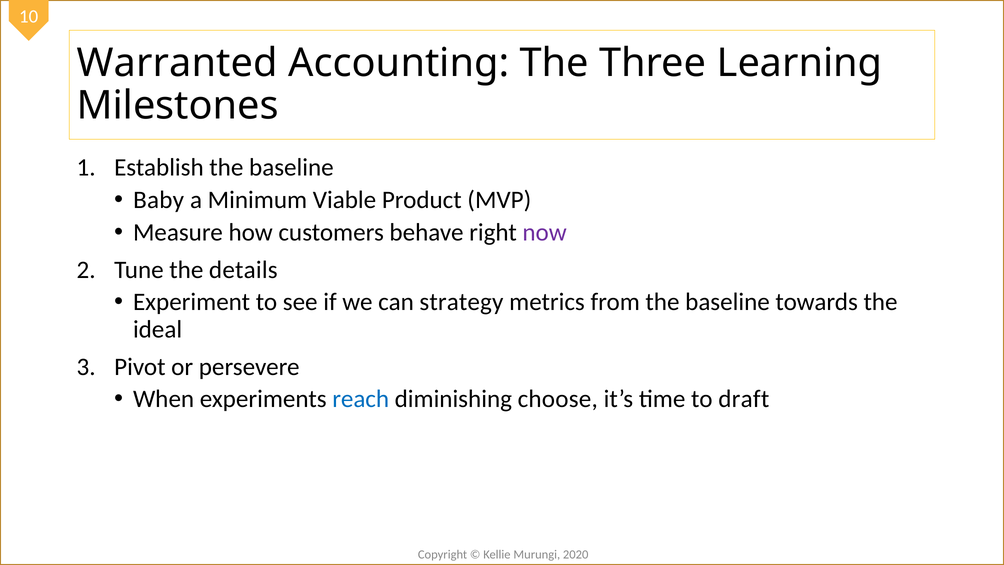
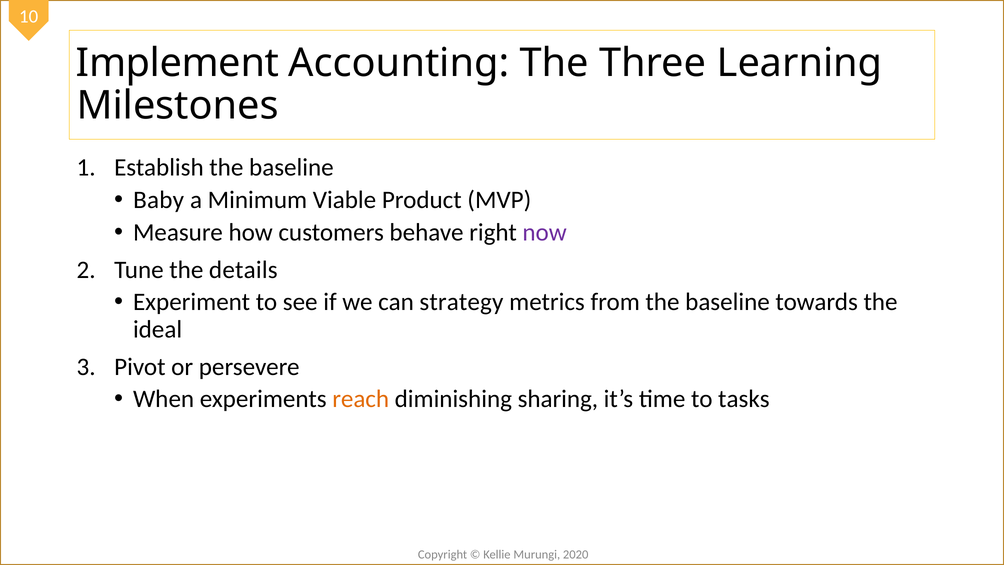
Warranted: Warranted -> Implement (177, 63)
reach colour: blue -> orange (361, 399)
choose: choose -> sharing (558, 399)
draft: draft -> tasks (744, 399)
